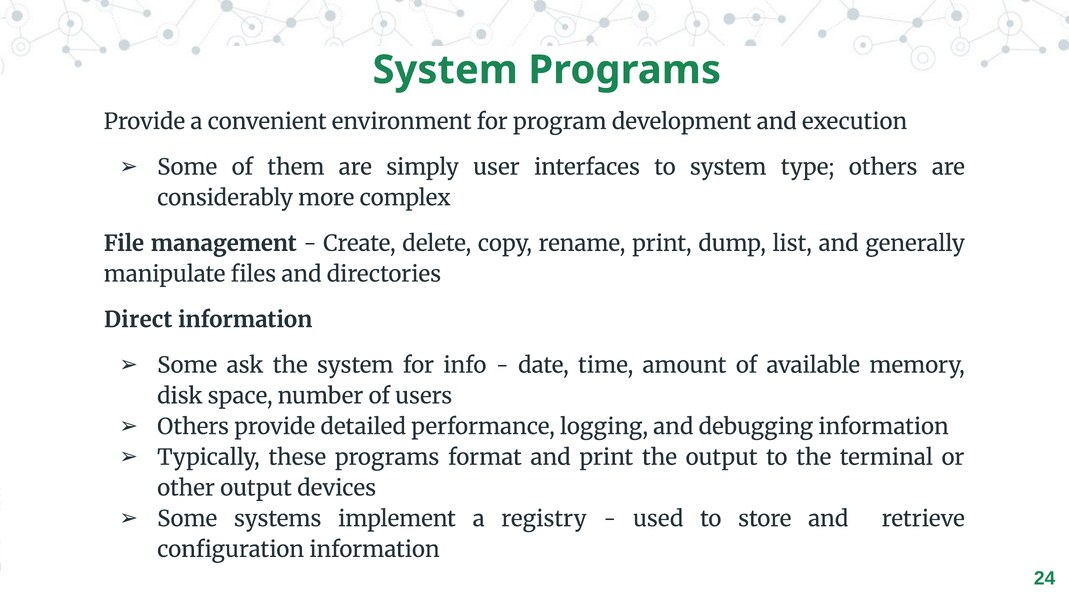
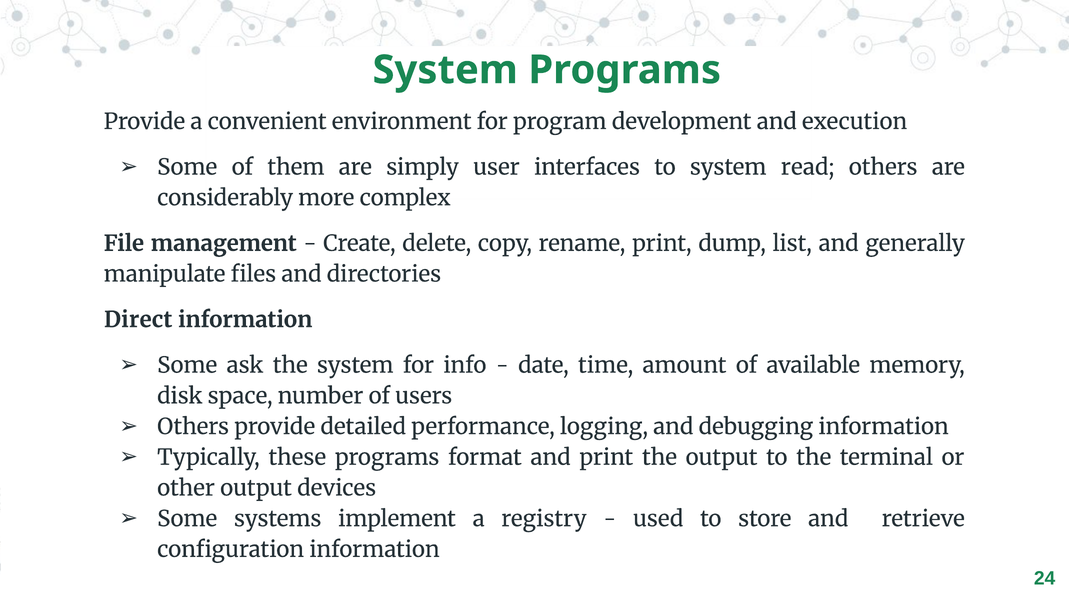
type: type -> read (808, 167)
